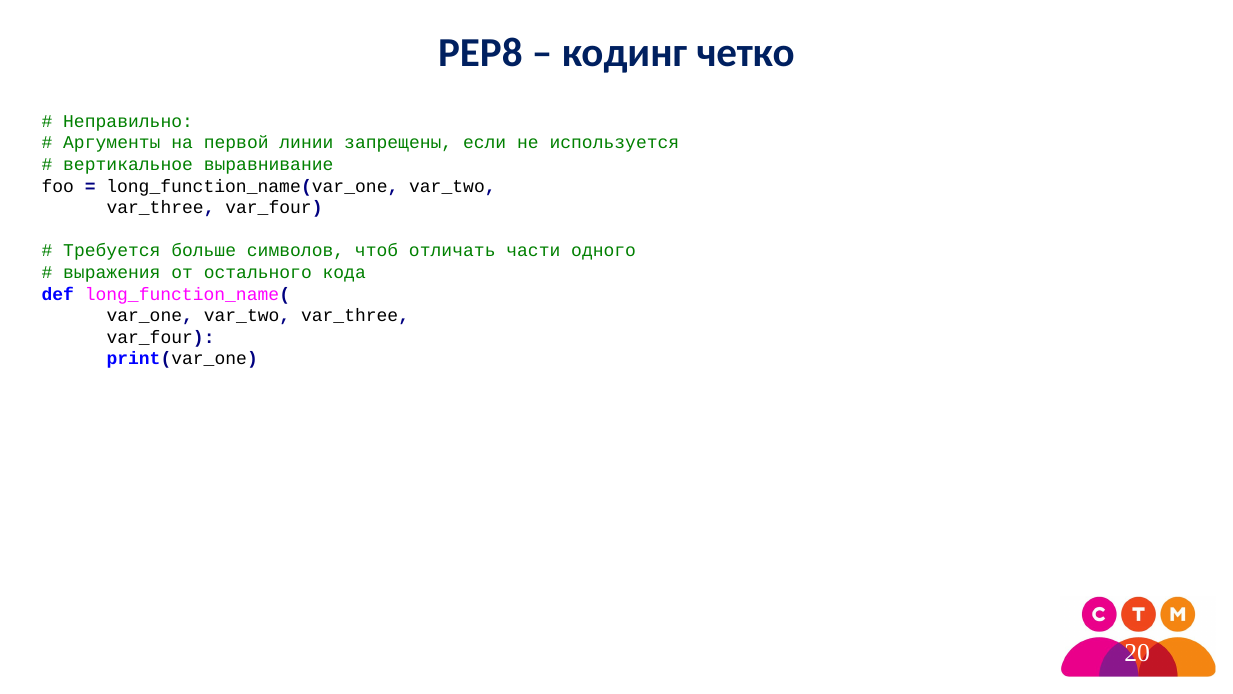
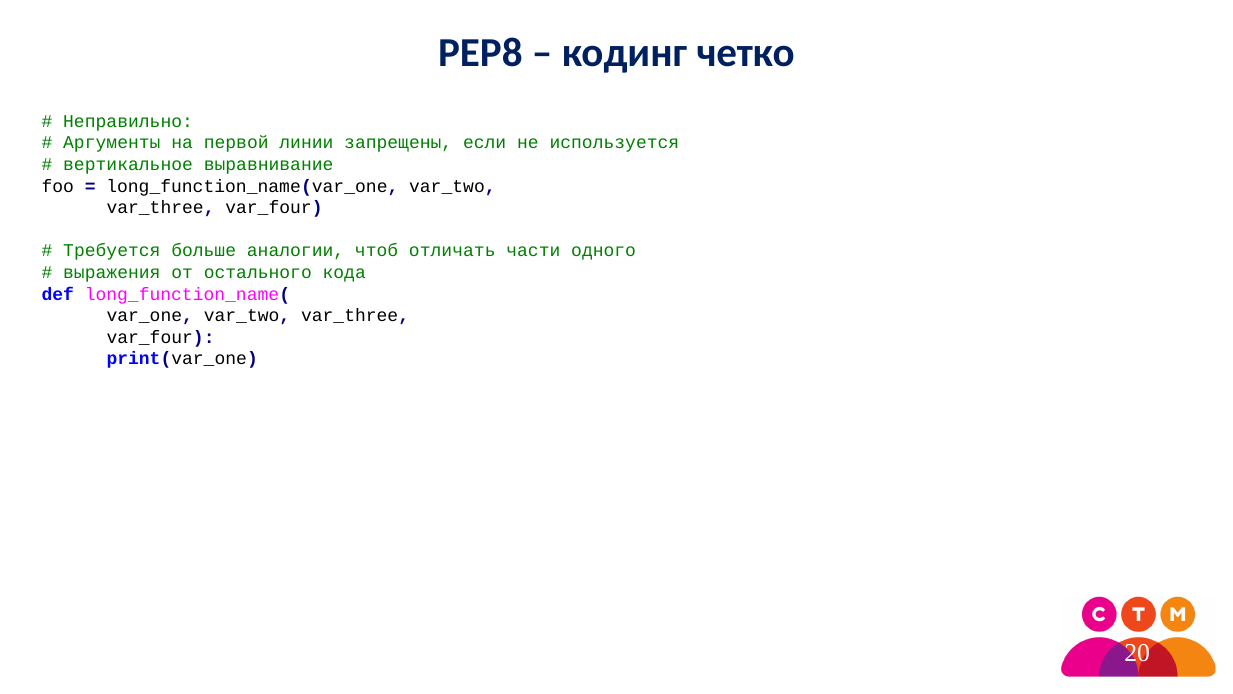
символов: символов -> аналогии (296, 251)
